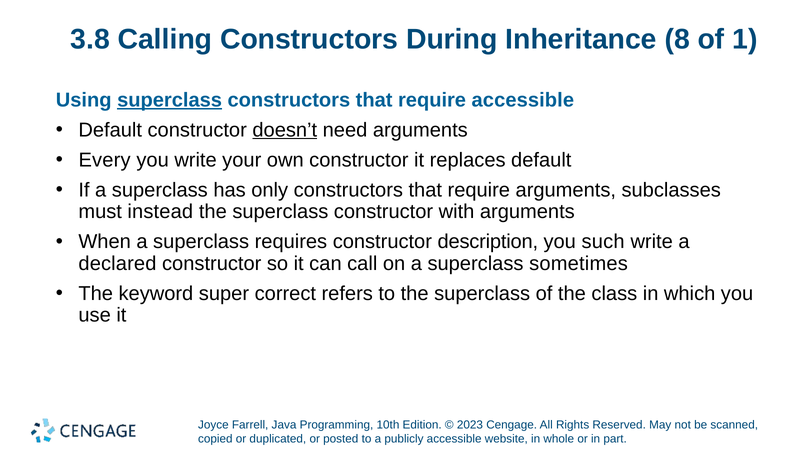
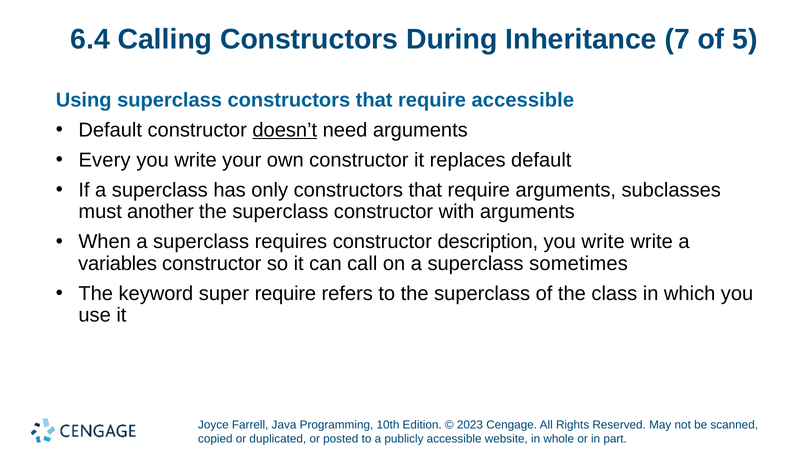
3.8: 3.8 -> 6.4 (90, 39)
8: 8 -> 7 (677, 39)
1: 1 -> 5 (745, 39)
superclass underline: present -> none (170, 100)
instead: instead -> another (160, 212)
such: such -> write (603, 242)
declared: declared -> variables (118, 263)
super correct: correct -> require (285, 293)
